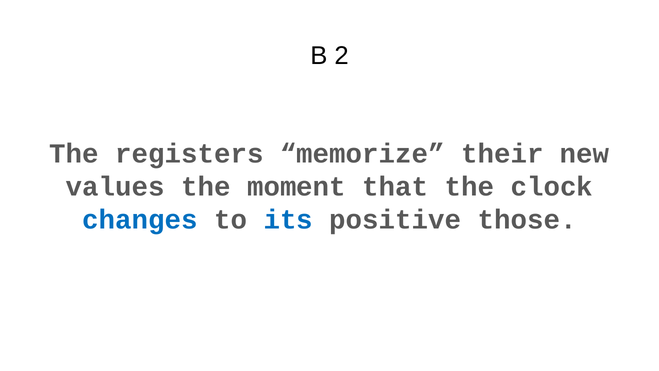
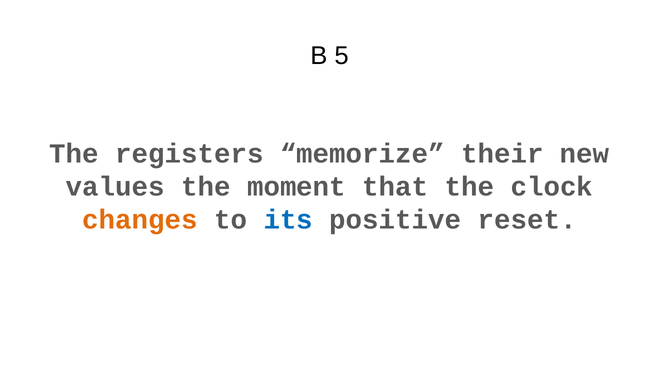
2: 2 -> 5 (342, 56)
changes colour: blue -> orange (140, 219)
those: those -> reset (527, 219)
